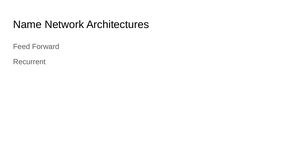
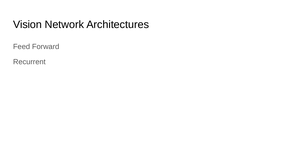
Name: Name -> Vision (27, 25)
